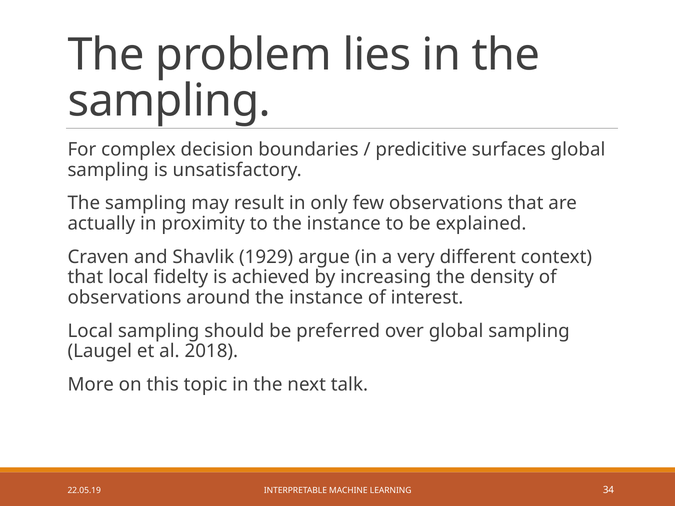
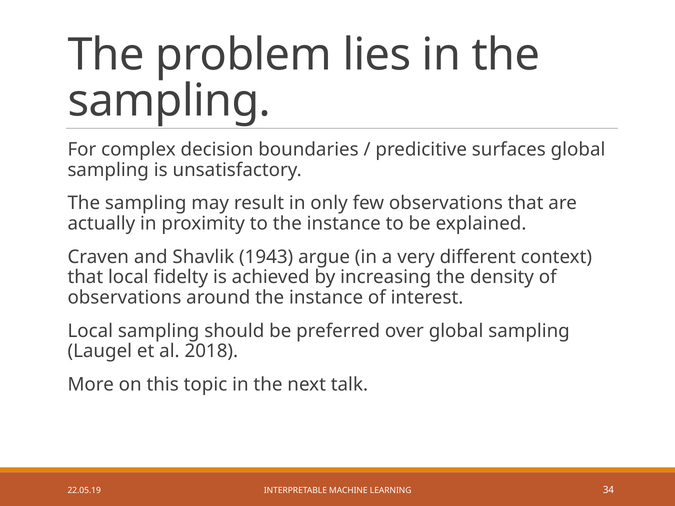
1929: 1929 -> 1943 (266, 257)
